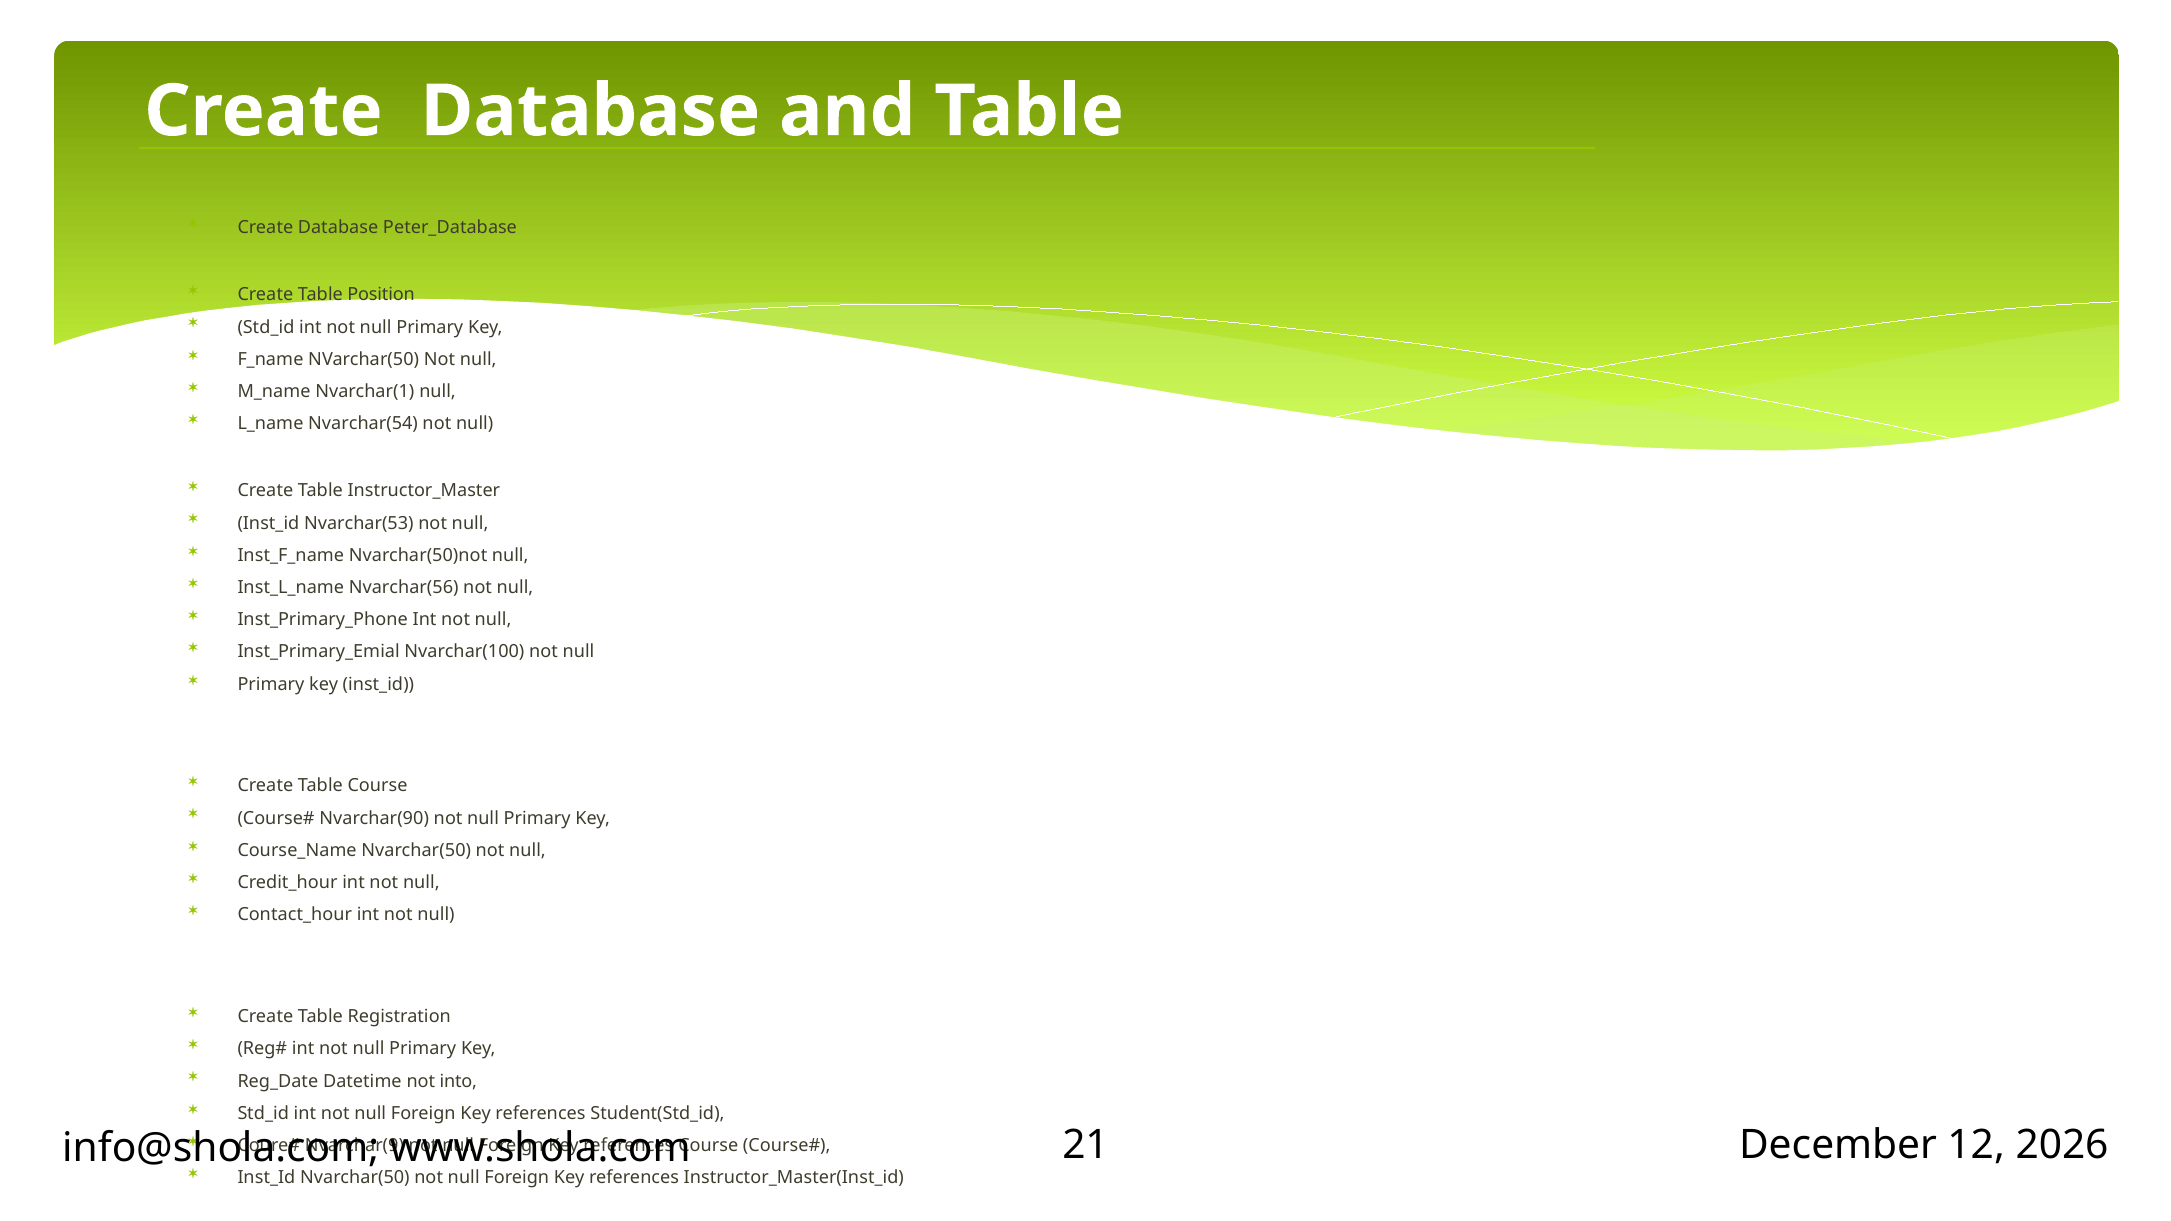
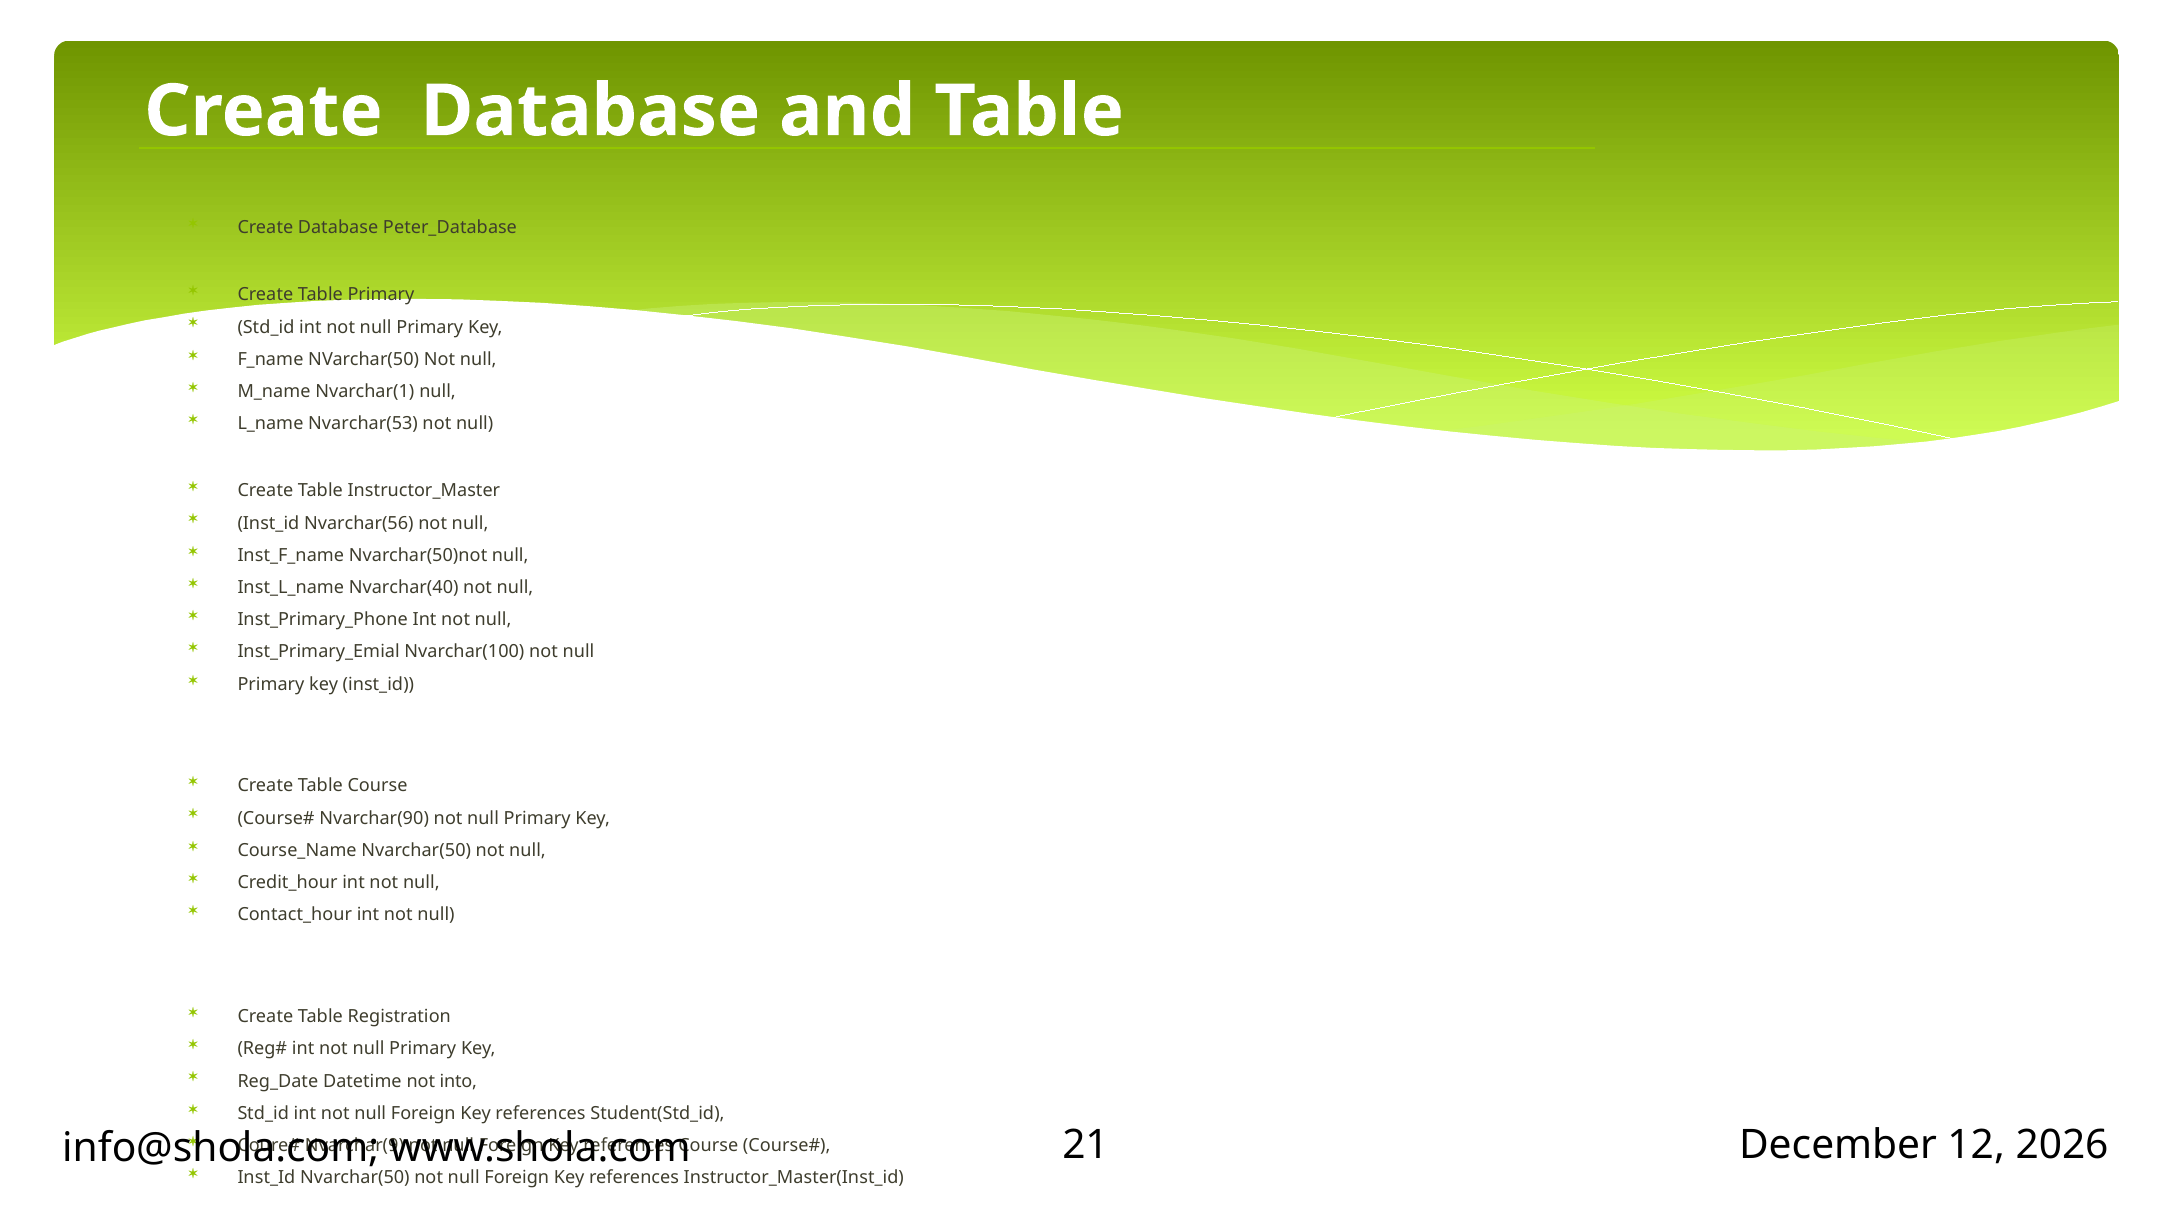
Table Position: Position -> Primary (381, 295)
Nvarchar(54: Nvarchar(54 -> Nvarchar(53 (363, 424)
Nvarchar(53: Nvarchar(53 -> Nvarchar(56 (359, 523)
Nvarchar(56: Nvarchar(56 -> Nvarchar(40 (404, 588)
